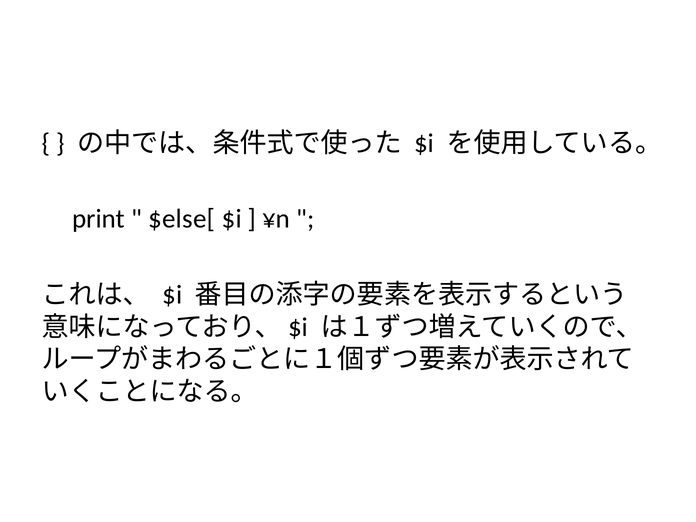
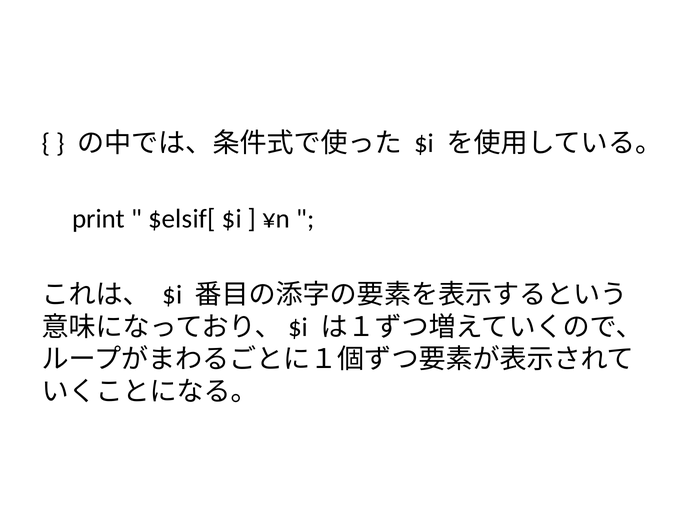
$else[: $else[ -> $elsif[ (182, 219)
